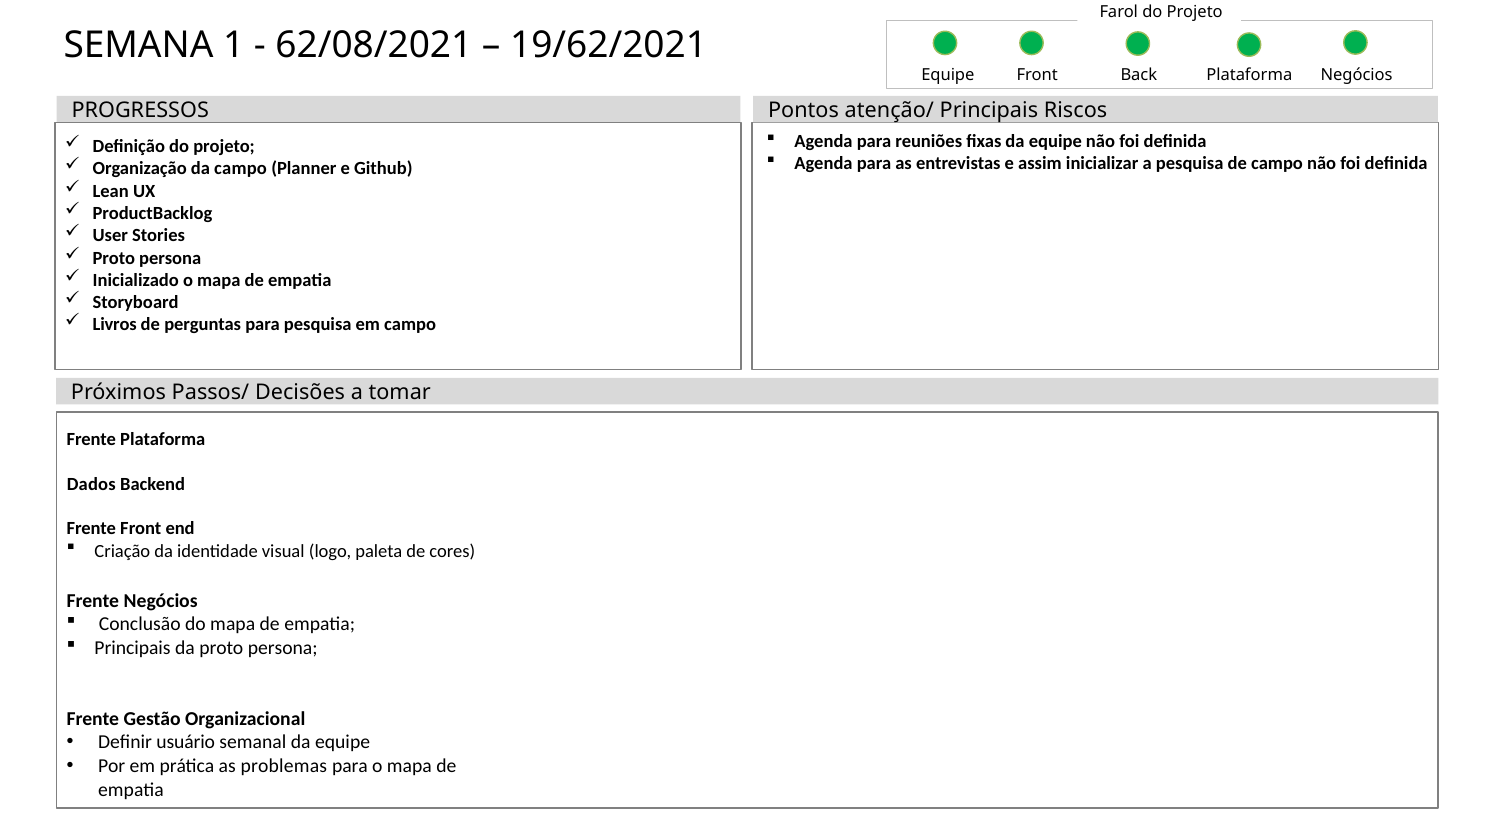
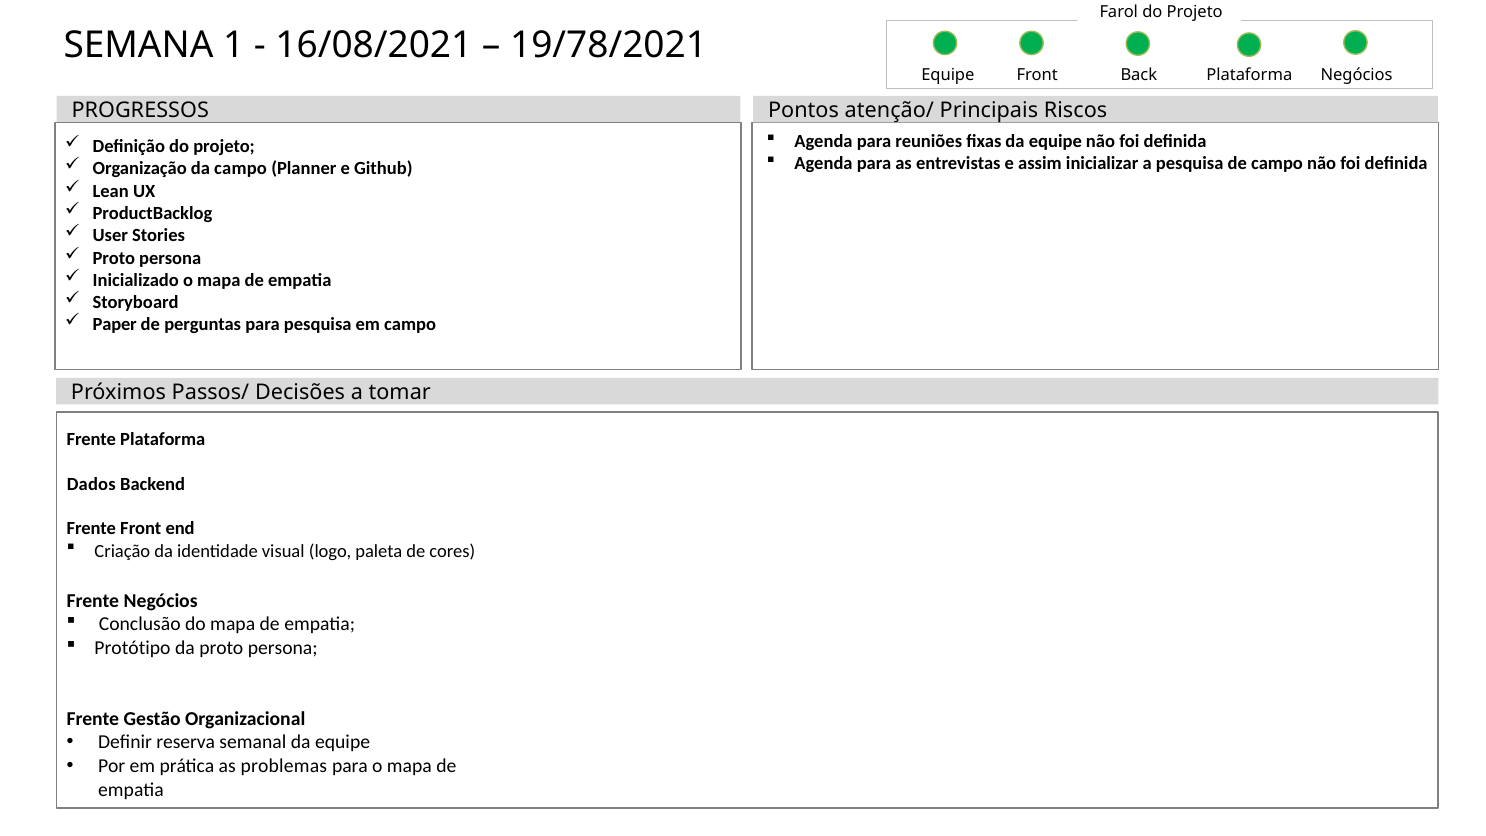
62/08/2021: 62/08/2021 -> 16/08/2021 (374, 45)
19/62/2021: 19/62/2021 -> 19/78/2021 (609, 45)
Livros: Livros -> Paper (115, 325)
Principais: Principais -> Protótipo (133, 648)
usuário: usuário -> reserva (186, 742)
